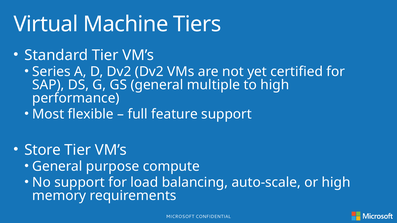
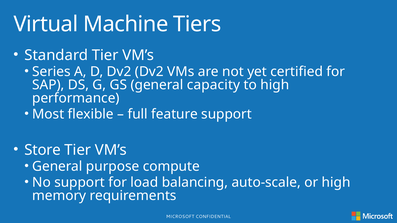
multiple: multiple -> capacity (213, 85)
